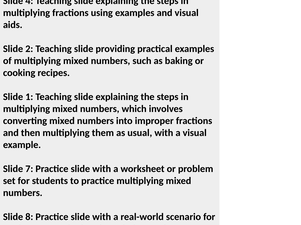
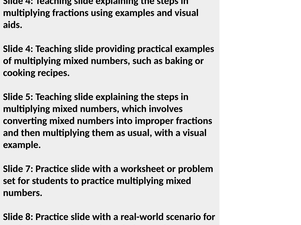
2: 2 -> 4 (29, 49)
1: 1 -> 5 (29, 97)
